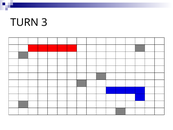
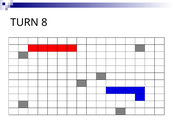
3: 3 -> 8 (44, 22)
